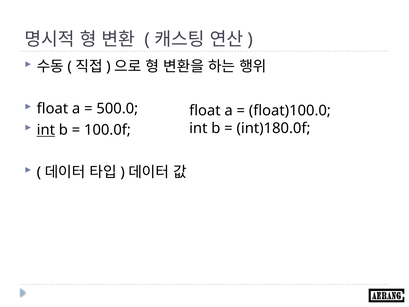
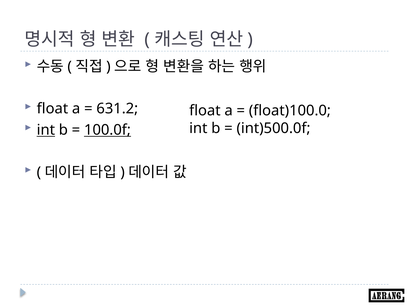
500.0: 500.0 -> 631.2 (117, 109)
100.0f underline: none -> present (107, 130)
int)180.0f: int)180.0f -> int)500.0f (273, 128)
